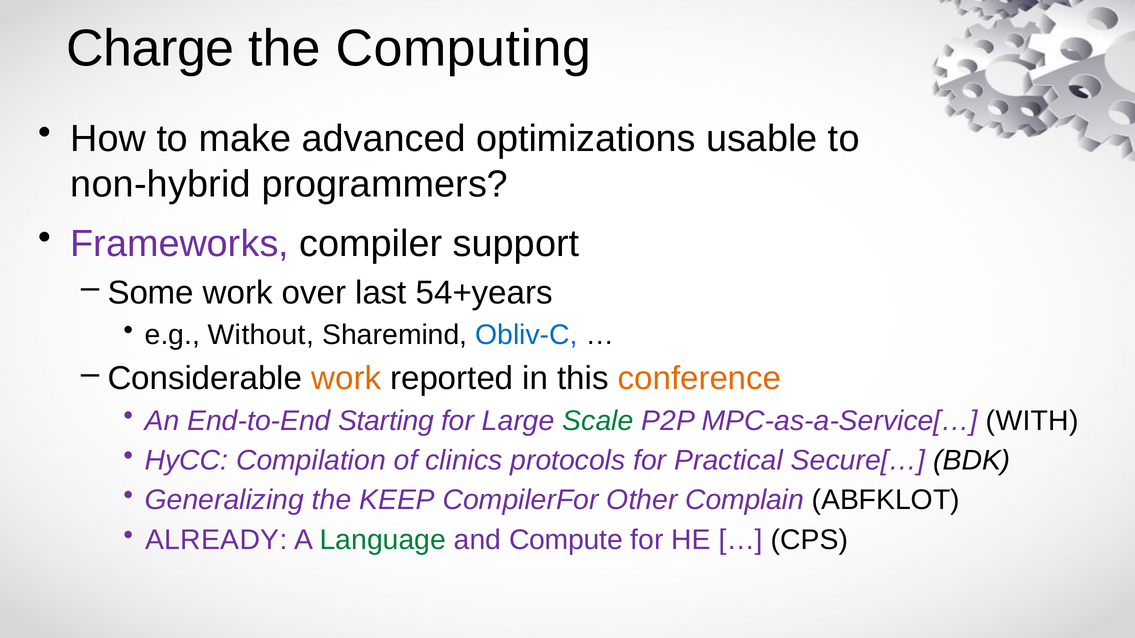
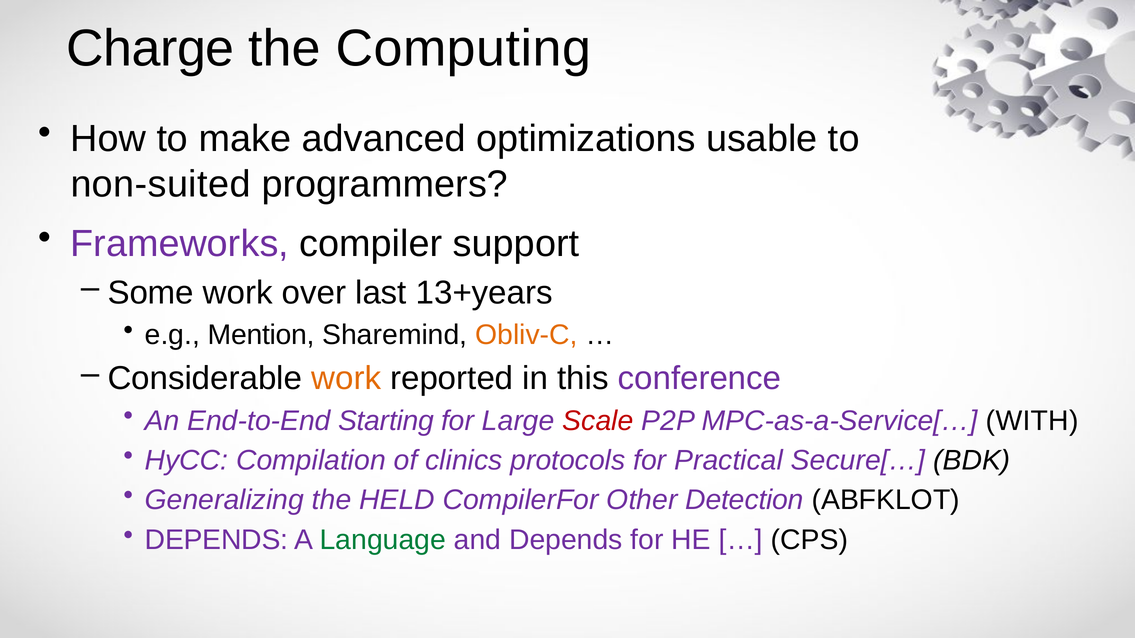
non-hybrid: non-hybrid -> non-suited (161, 184)
54+years: 54+years -> 13+years (484, 293)
Without: Without -> Mention (261, 335)
Obliv-C colour: blue -> orange (526, 335)
conference colour: orange -> purple (699, 379)
Scale colour: green -> red (598, 421)
KEEP: KEEP -> HELD (397, 500)
Complain: Complain -> Detection (745, 500)
ALREADY: ALREADY -> DEPENDS (217, 540)
and Compute: Compute -> Depends (566, 540)
